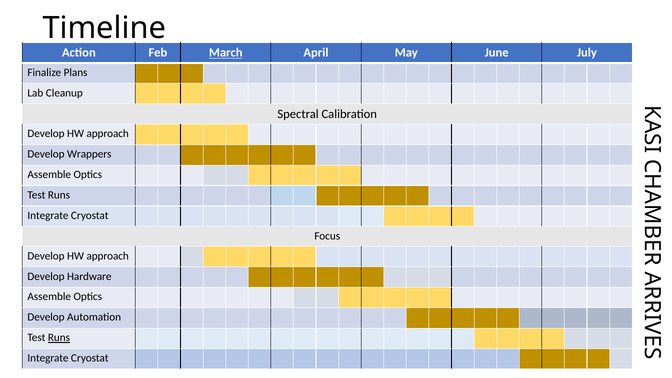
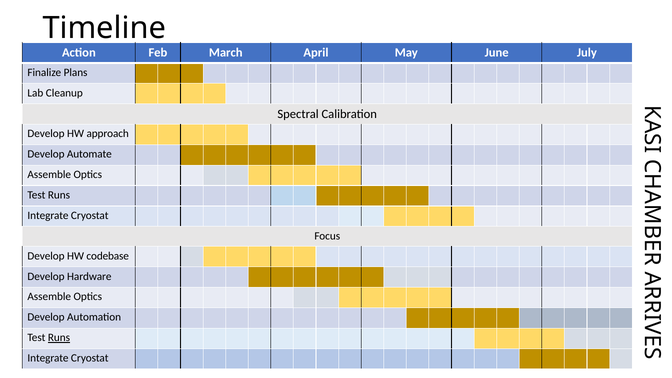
March underline: present -> none (226, 53)
Wrappers: Wrappers -> Automate (89, 154)
approach: approach -> codebase (108, 256)
